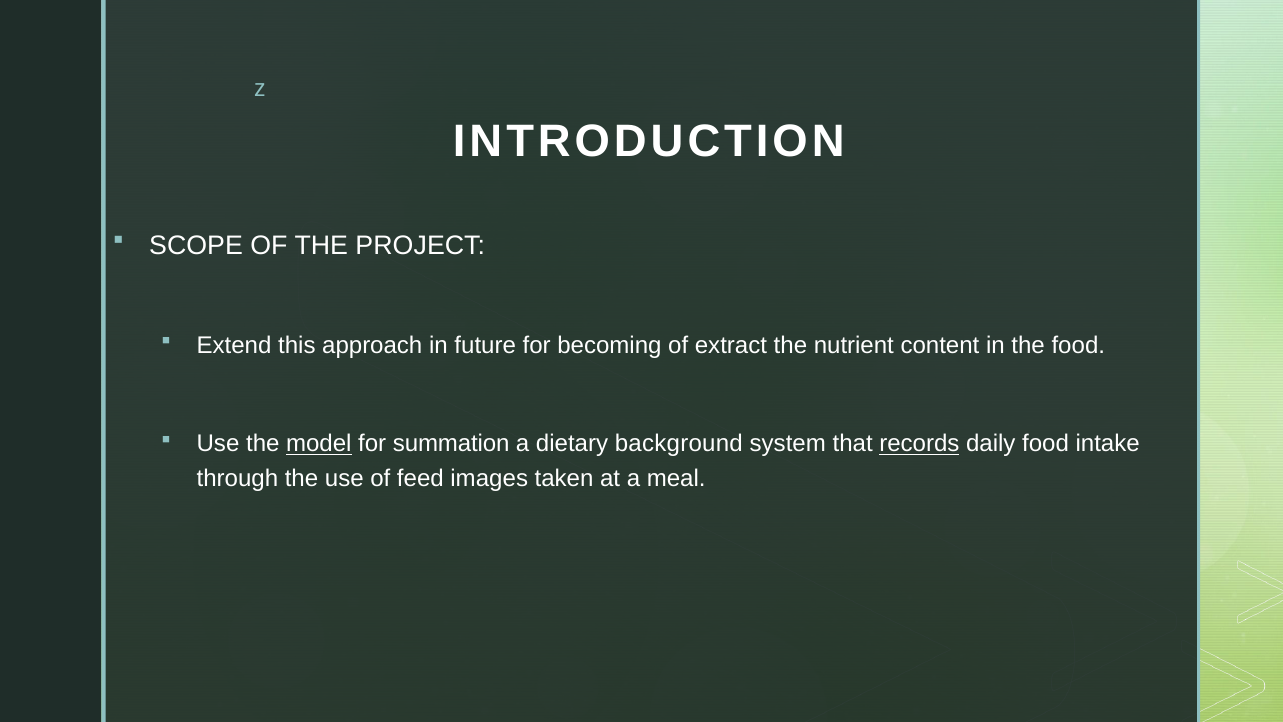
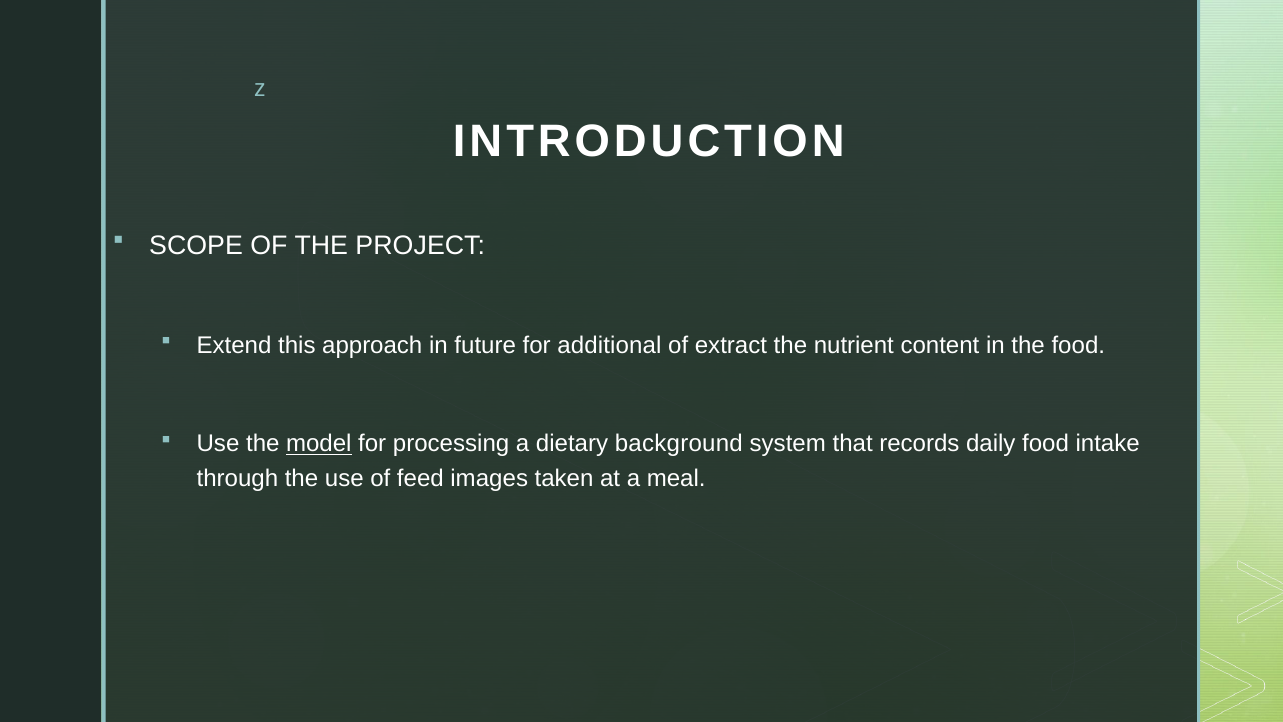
becoming: becoming -> additional (609, 345)
summation: summation -> processing (451, 444)
records underline: present -> none (919, 444)
